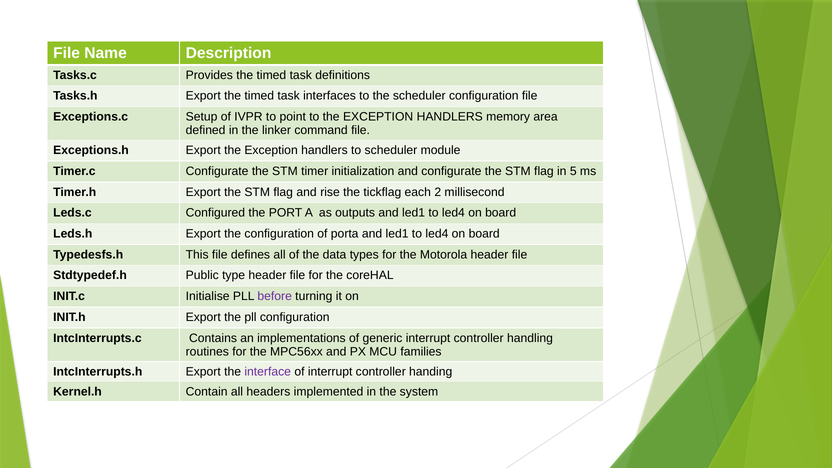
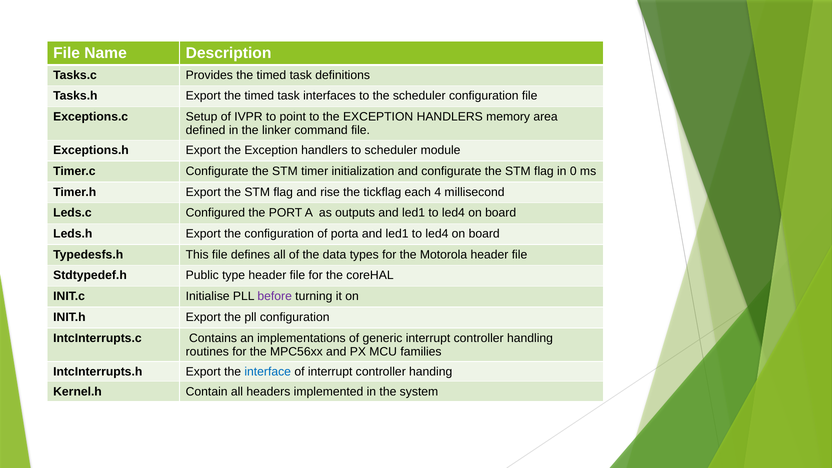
5: 5 -> 0 (573, 171)
2: 2 -> 4 (438, 192)
interface colour: purple -> blue (268, 372)
